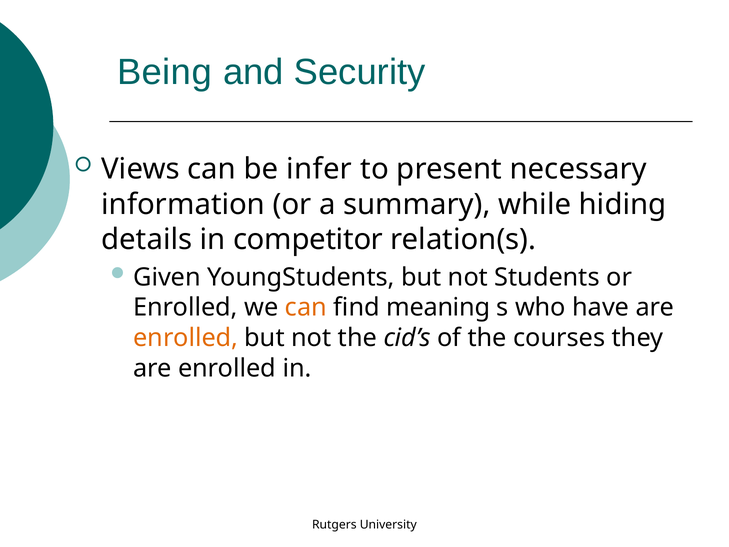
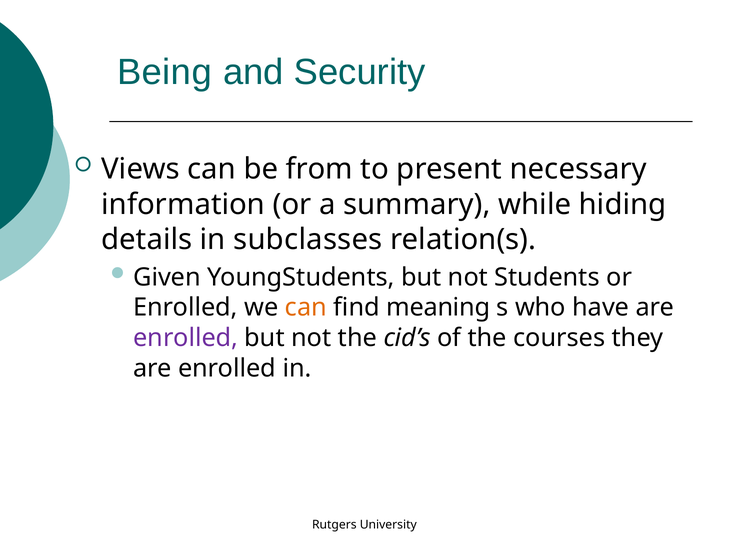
infer: infer -> from (319, 169)
competitor: competitor -> subclasses (308, 239)
enrolled colour: orange -> purple (186, 338)
